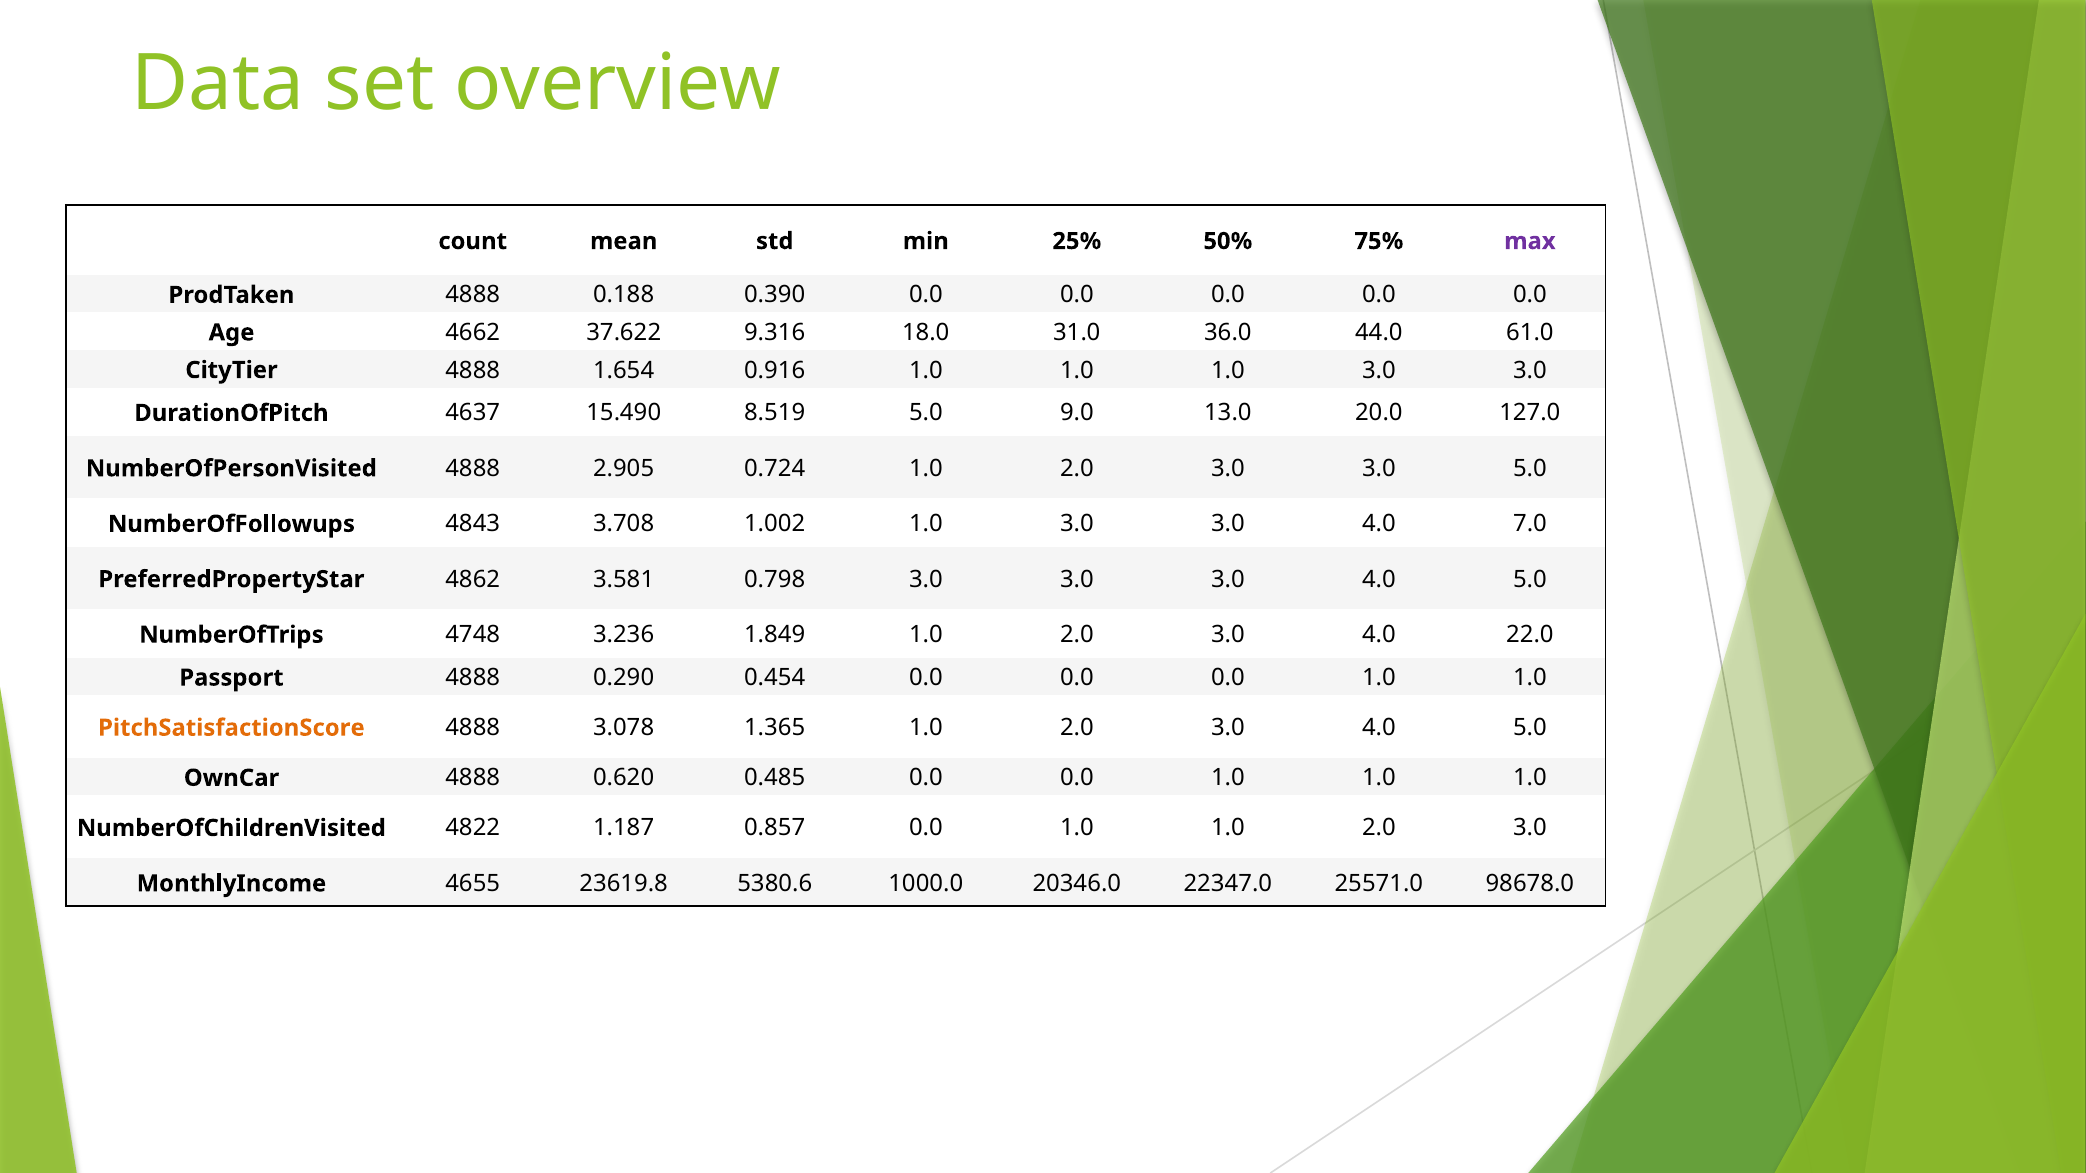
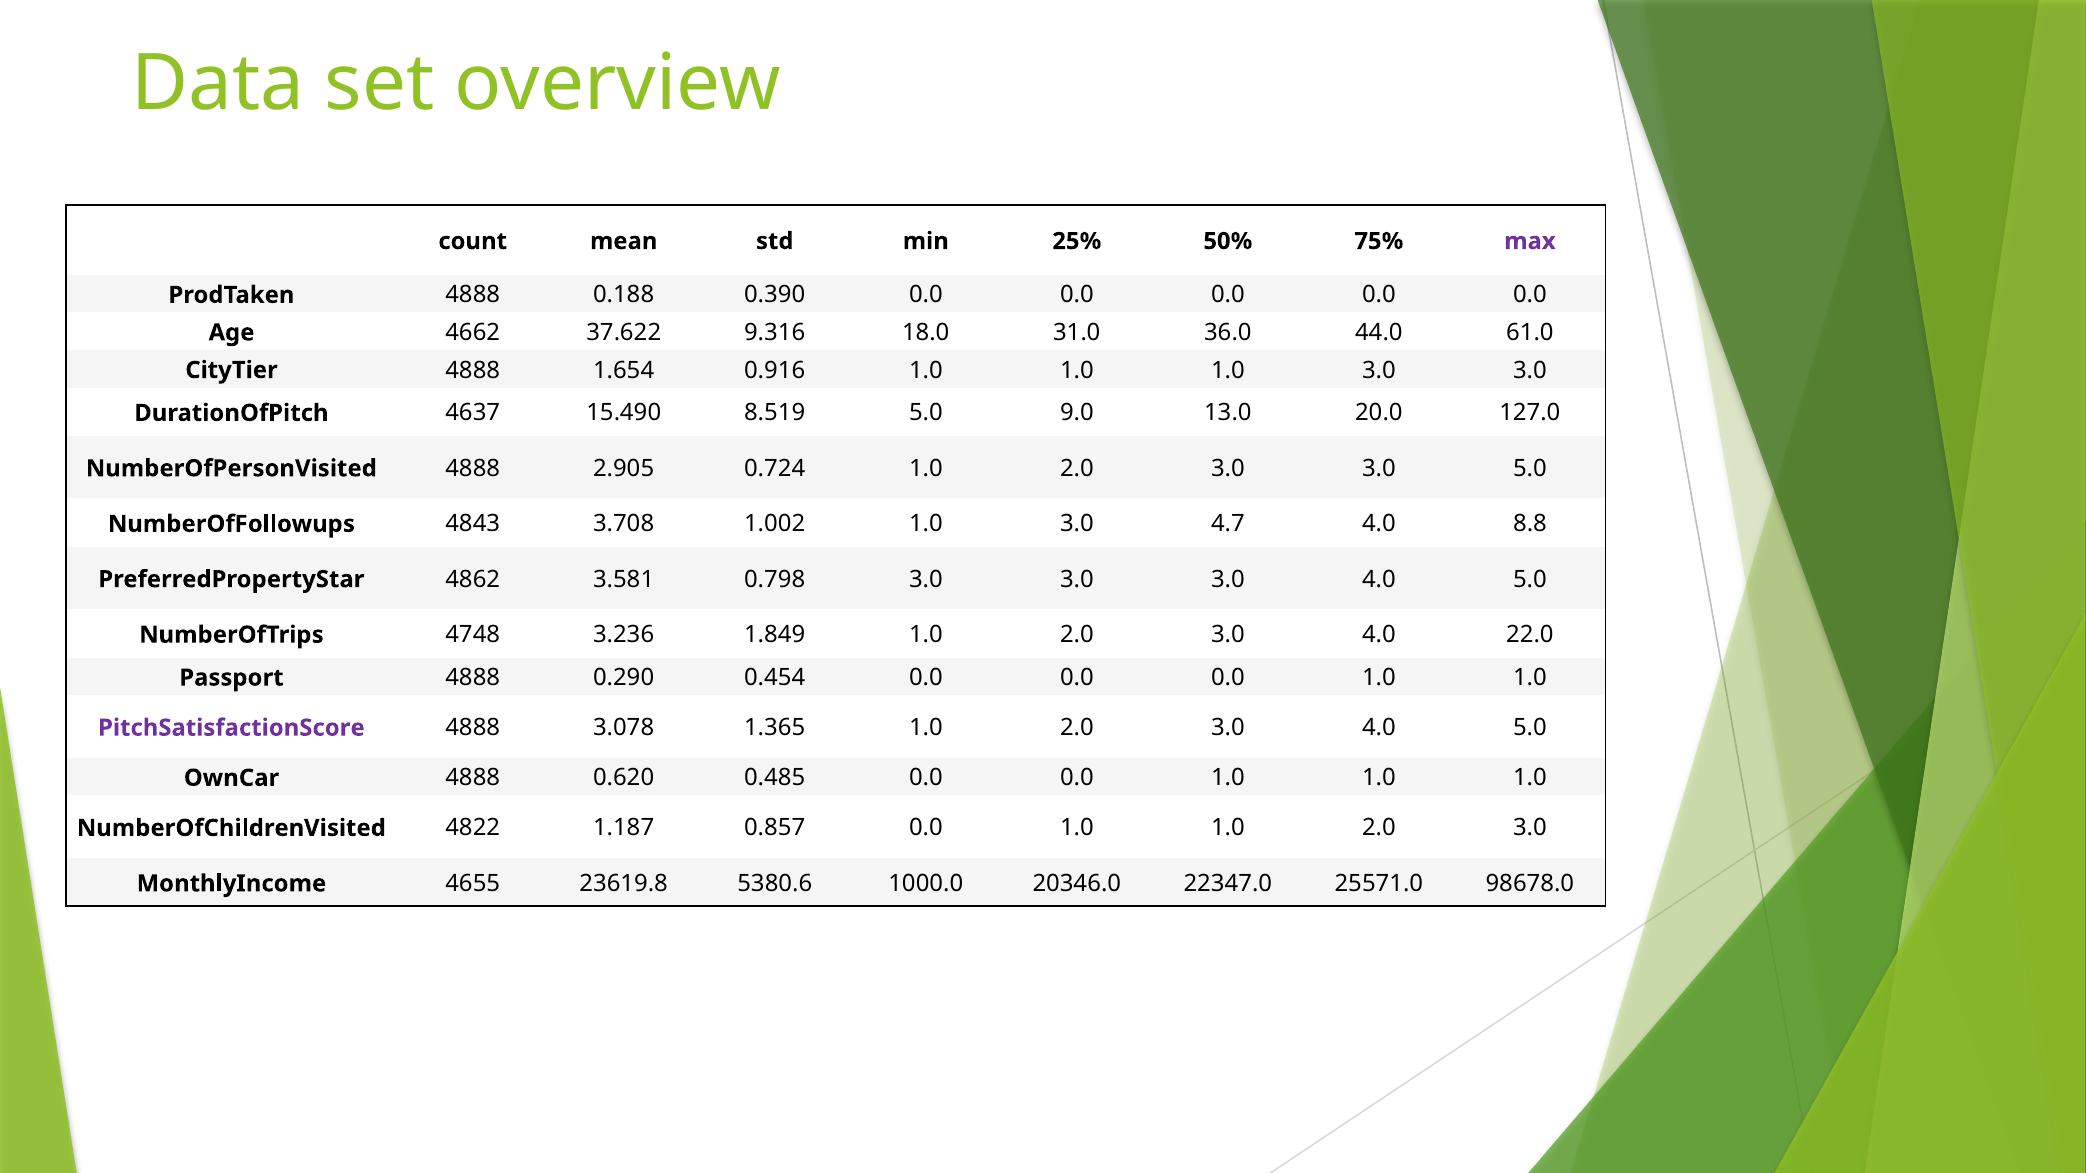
1.002 1.0 3.0 3.0: 3.0 -> 4.7 (1228, 524)
7.0: 7.0 -> 8.8 (1530, 524)
PitchSatisfactionScore colour: orange -> purple (231, 728)
